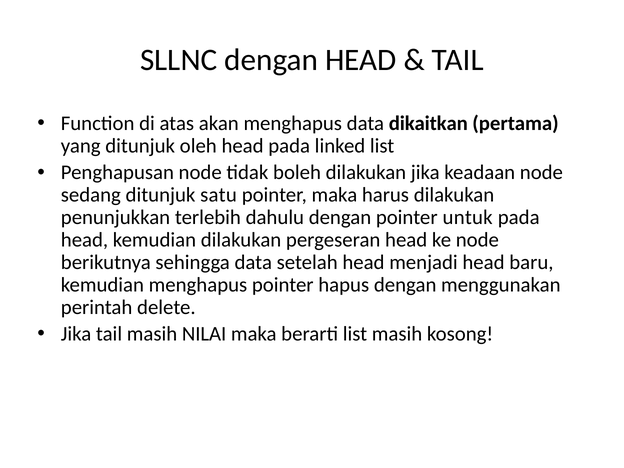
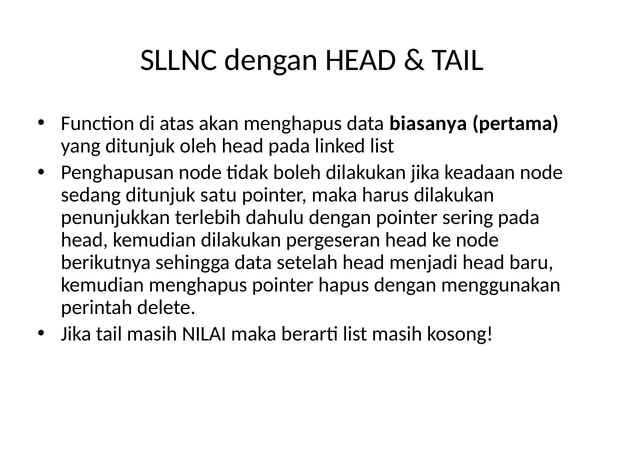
dikaitkan: dikaitkan -> biasanya (428, 123)
untuk: untuk -> sering (468, 217)
